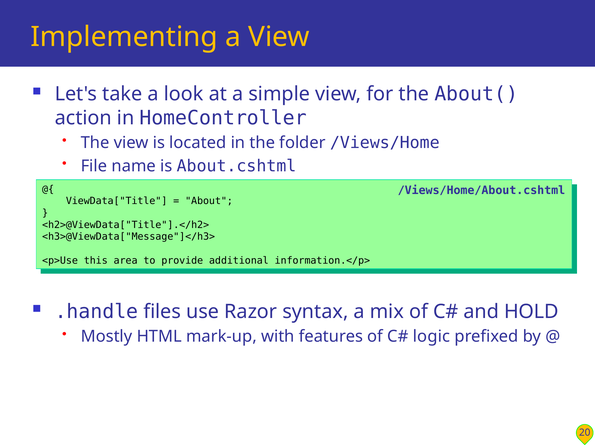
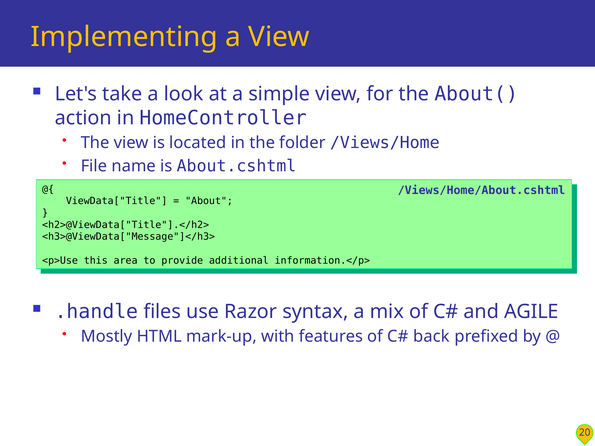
HOLD: HOLD -> AGILE (531, 312)
logic: logic -> back (431, 337)
